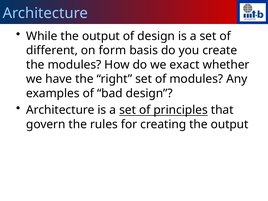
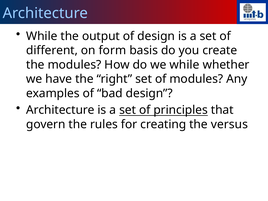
we exact: exact -> while (184, 65)
creating the output: output -> versus (229, 124)
